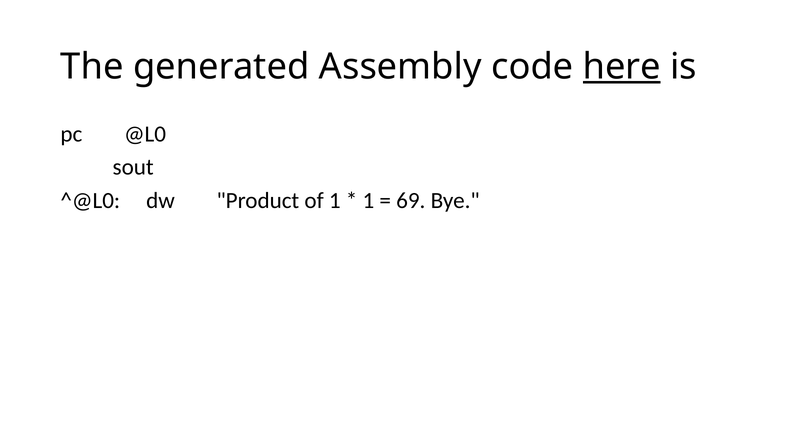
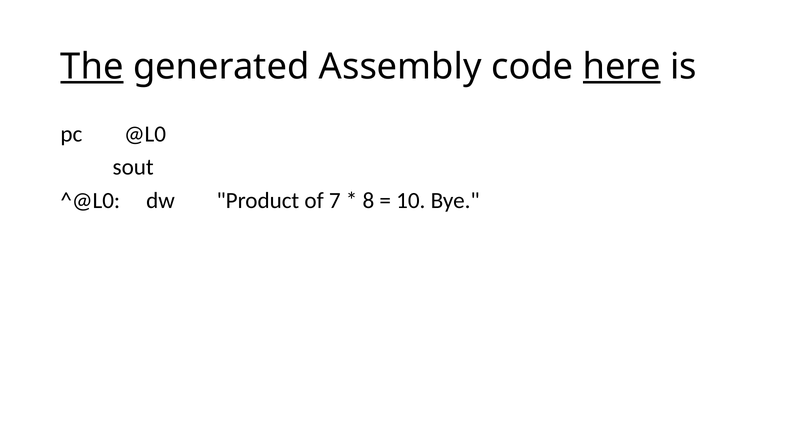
The underline: none -> present (92, 67)
of 1: 1 -> 7 (335, 201)
1: 1 -> 8 (368, 201)
69: 69 -> 10 (411, 201)
